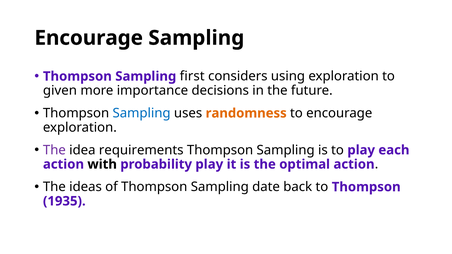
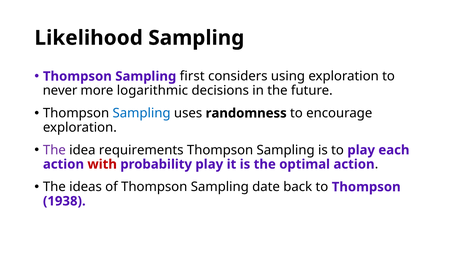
Encourage: Encourage -> Likelihood (89, 38)
given: given -> never (60, 91)
importance: importance -> logarithmic (152, 91)
randomness colour: orange -> black (246, 113)
with colour: black -> red (102, 164)
1935: 1935 -> 1938 (64, 201)
